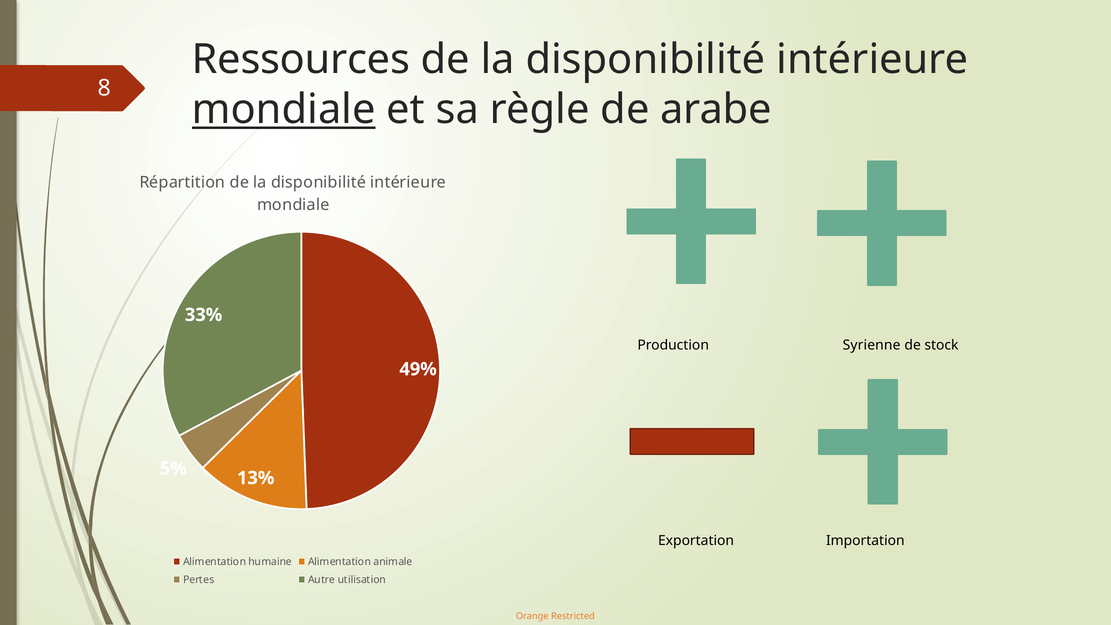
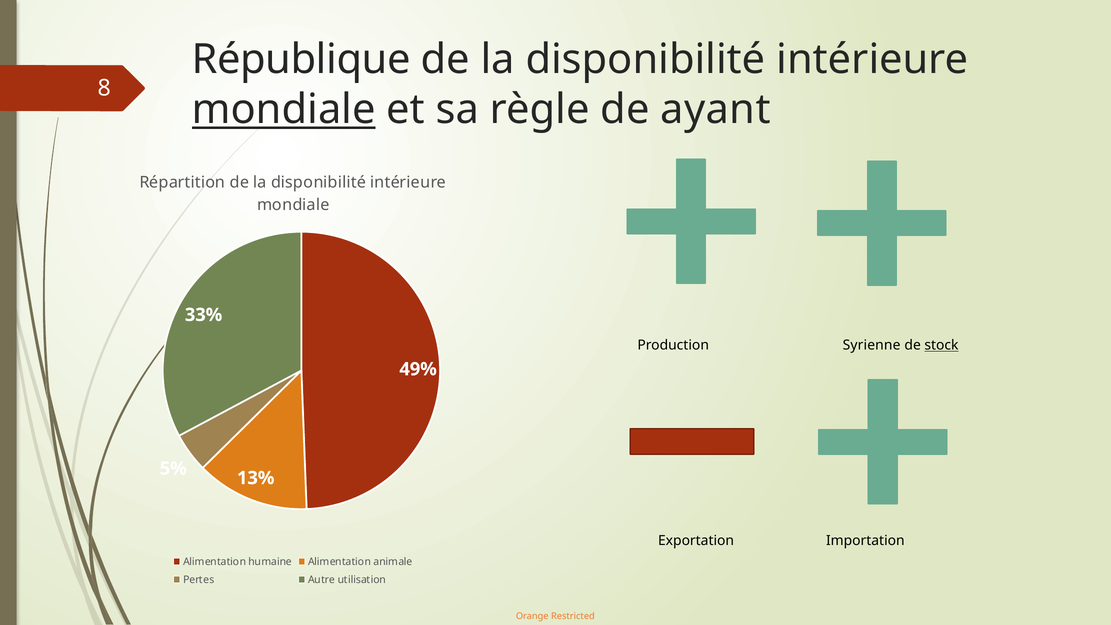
Ressources: Ressources -> République (301, 60)
arabe: arabe -> ayant (716, 110)
stock underline: none -> present (941, 345)
